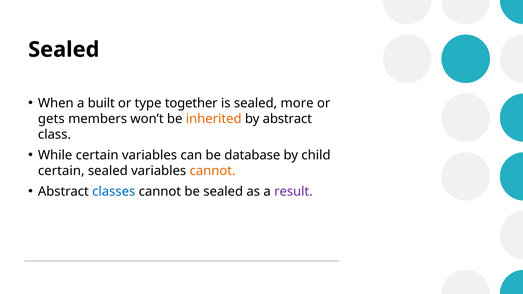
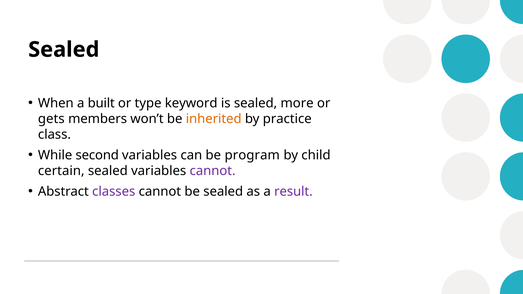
together: together -> keyword (191, 103)
by abstract: abstract -> practice (287, 119)
While certain: certain -> second (97, 155)
database: database -> program (252, 155)
cannot colour: orange -> purple (213, 171)
classes colour: blue -> purple (114, 192)
